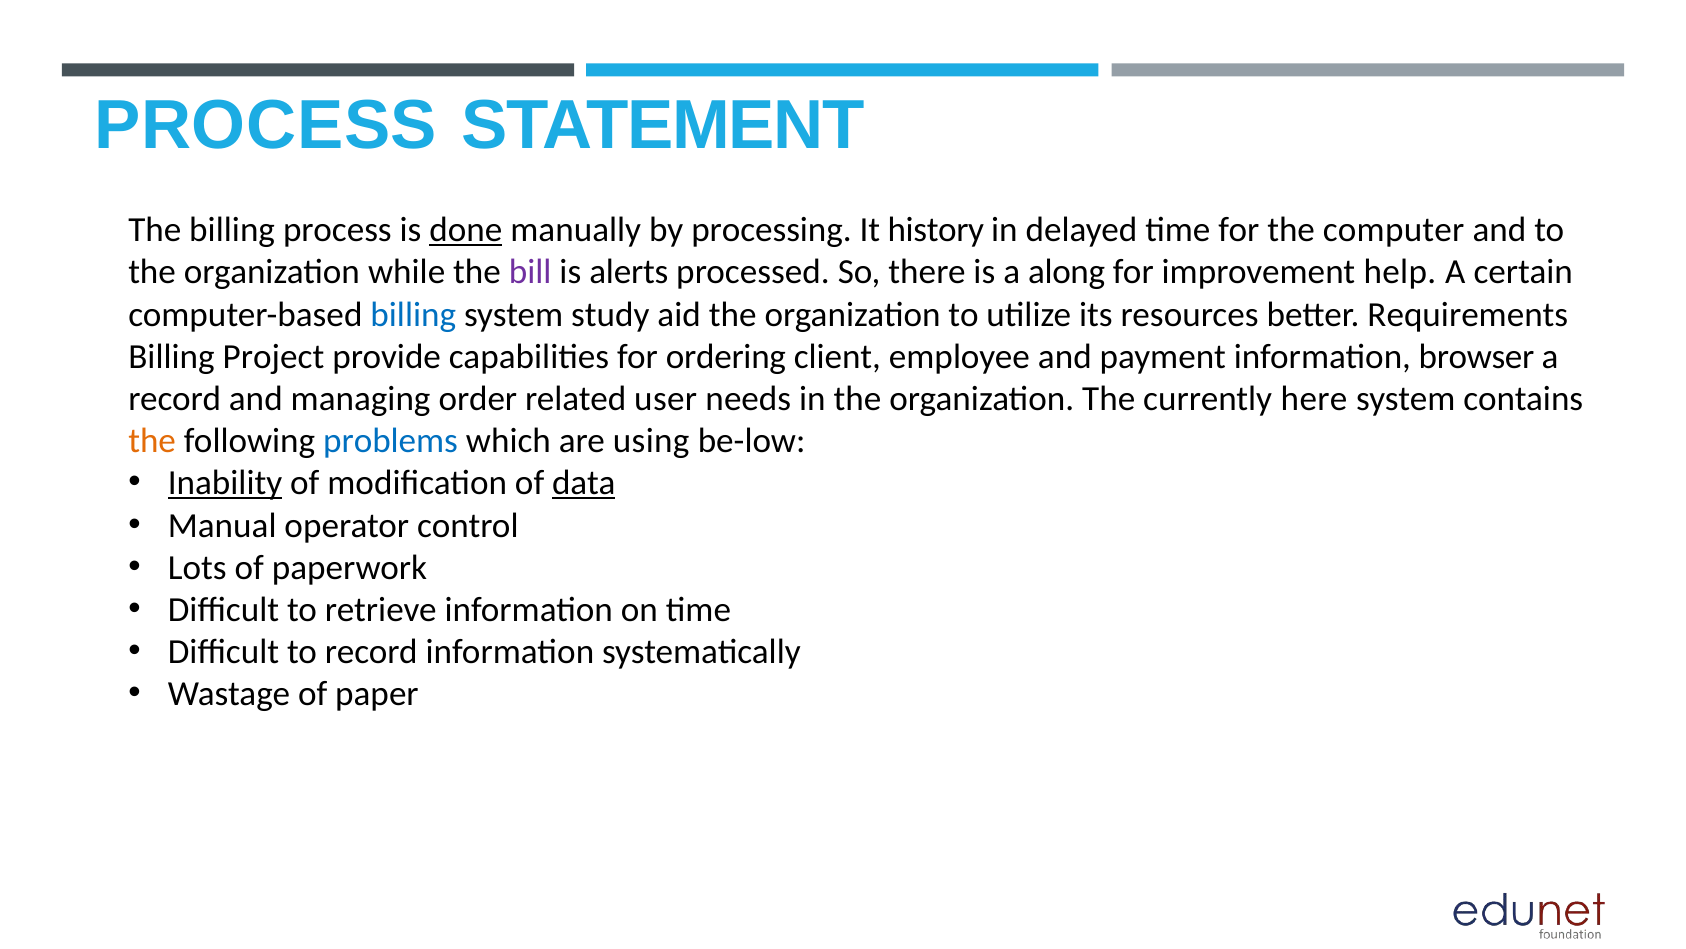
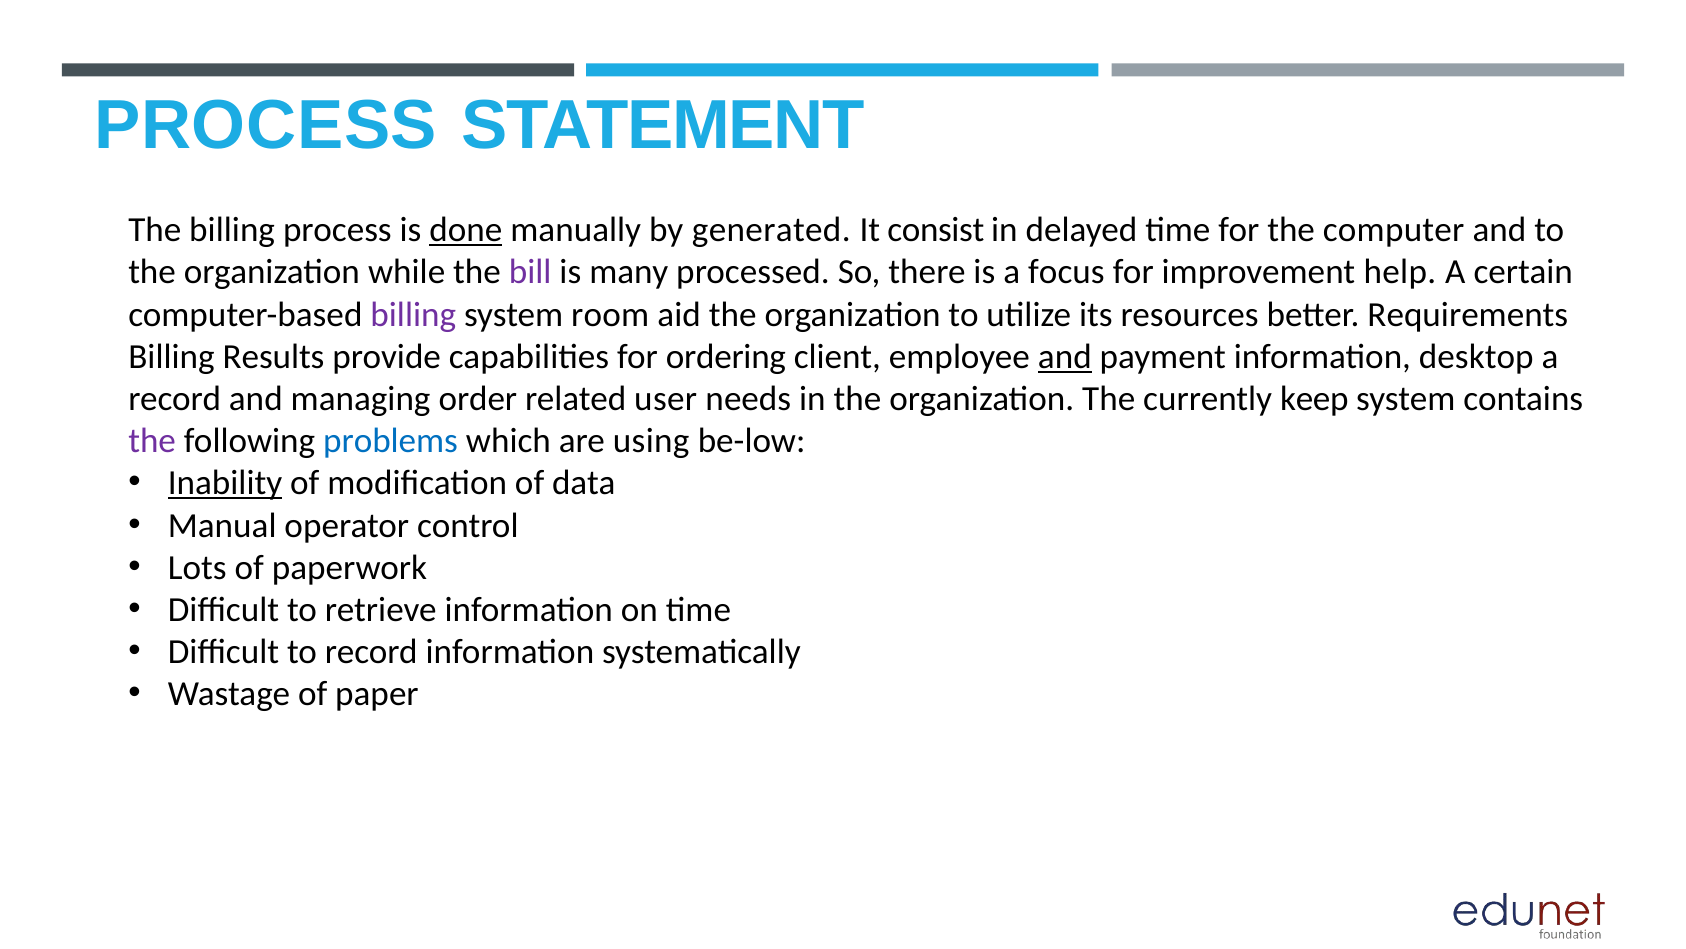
processing: processing -> generated (771, 230)
history: history -> consist (936, 230)
alerts: alerts -> many (629, 272)
along: along -> focus (1066, 272)
billing colour: blue -> purple (413, 314)
study: study -> room (610, 314)
Project: Project -> Results (274, 356)
and underline: none -> present (1065, 356)
browser: browser -> desktop (1476, 356)
here: here -> keep (1314, 399)
the colour: orange -> purple (152, 441)
data underline: present -> none (584, 483)
